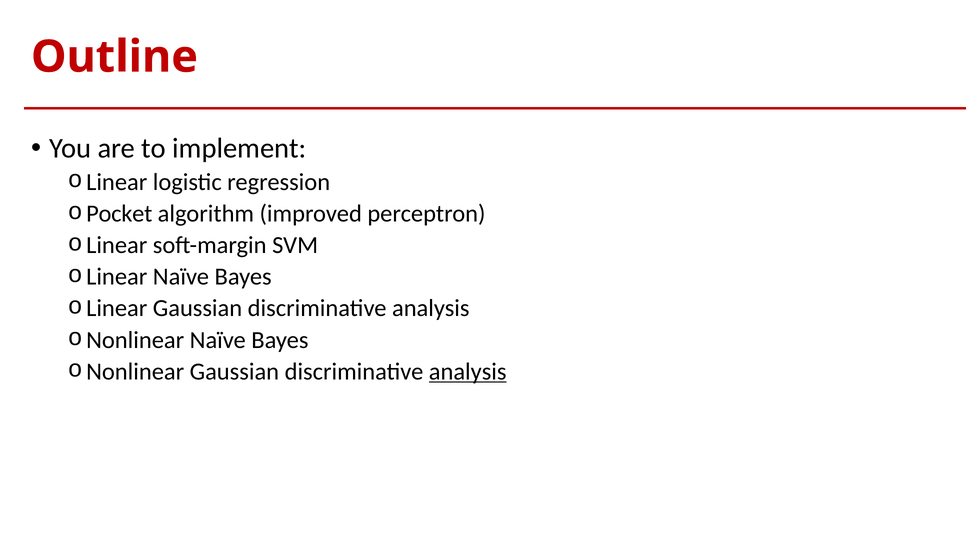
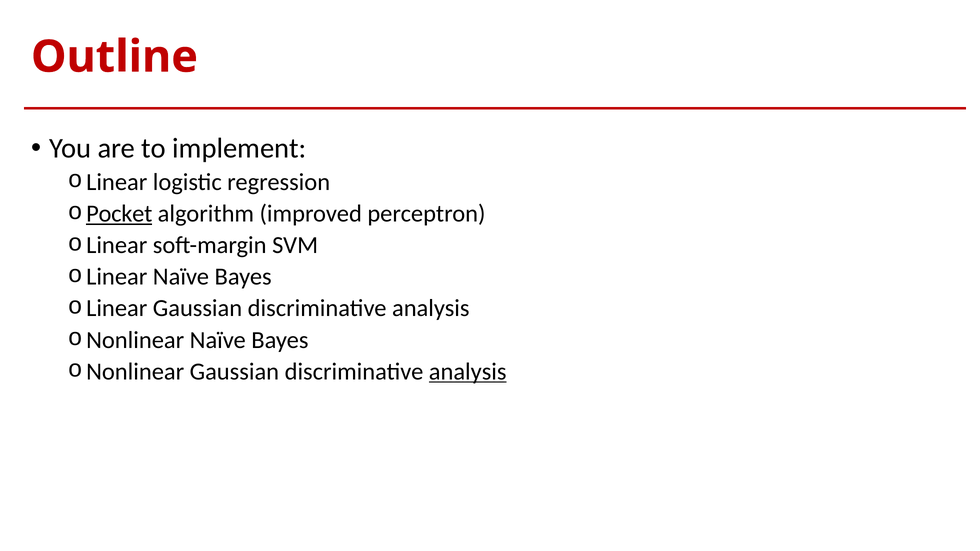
Pocket underline: none -> present (119, 214)
